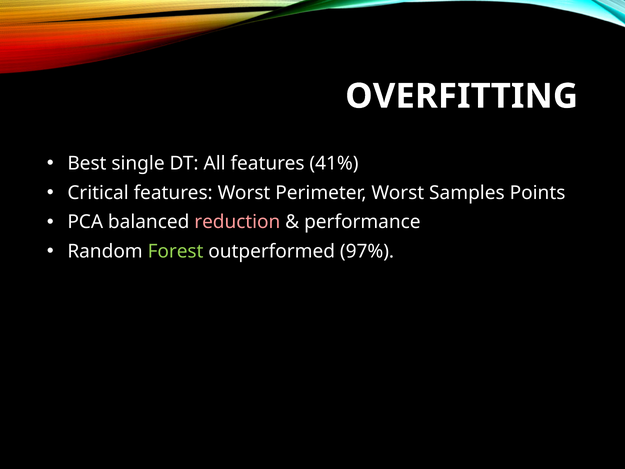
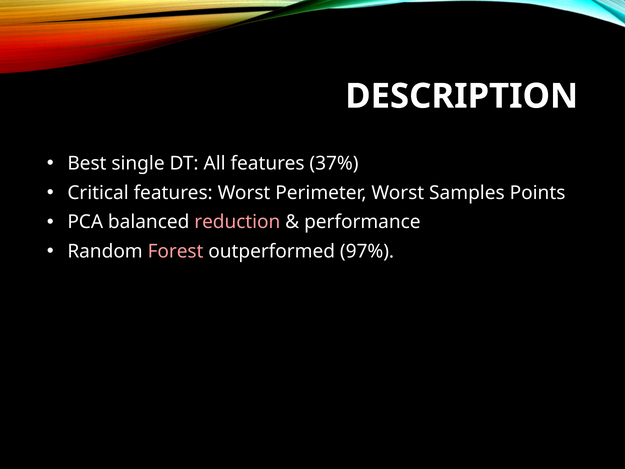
OVERFITTING: OVERFITTING -> DESCRIPTION (462, 96)
41%: 41% -> 37% (334, 163)
Forest colour: light green -> pink (176, 251)
